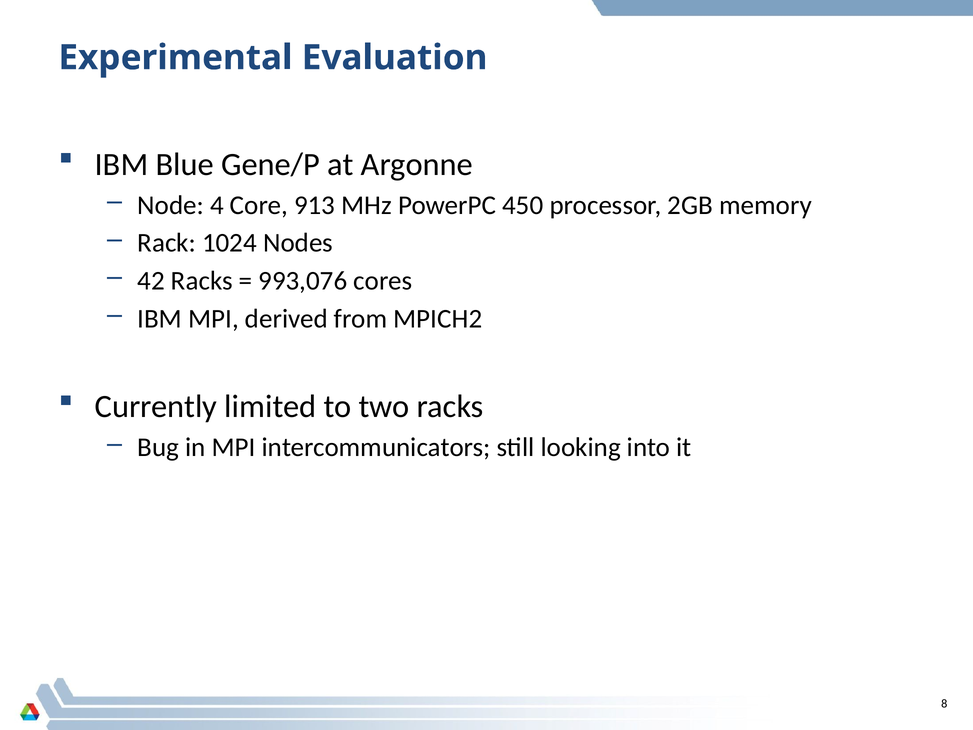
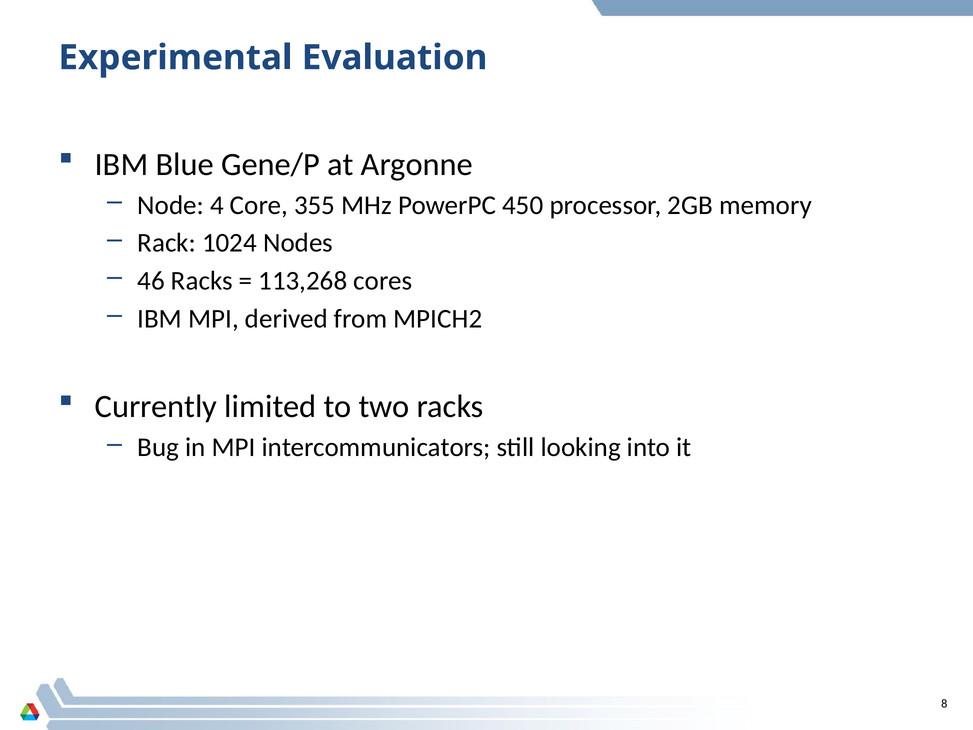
913: 913 -> 355 (315, 205)
42: 42 -> 46 (151, 281)
993,076: 993,076 -> 113,268 (303, 281)
